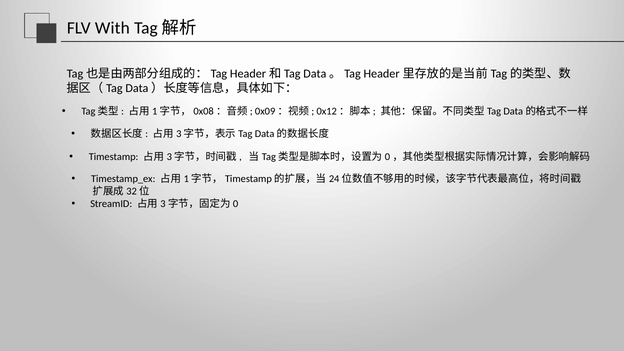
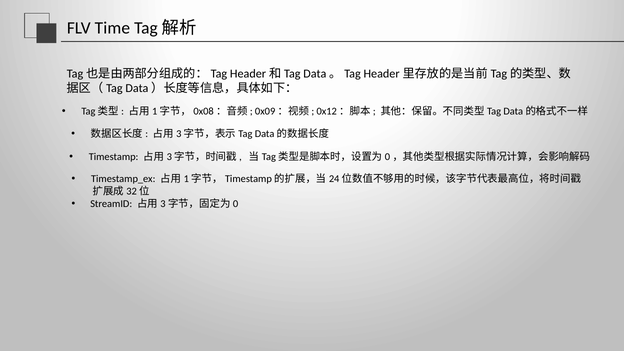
With: With -> Time (112, 28)
